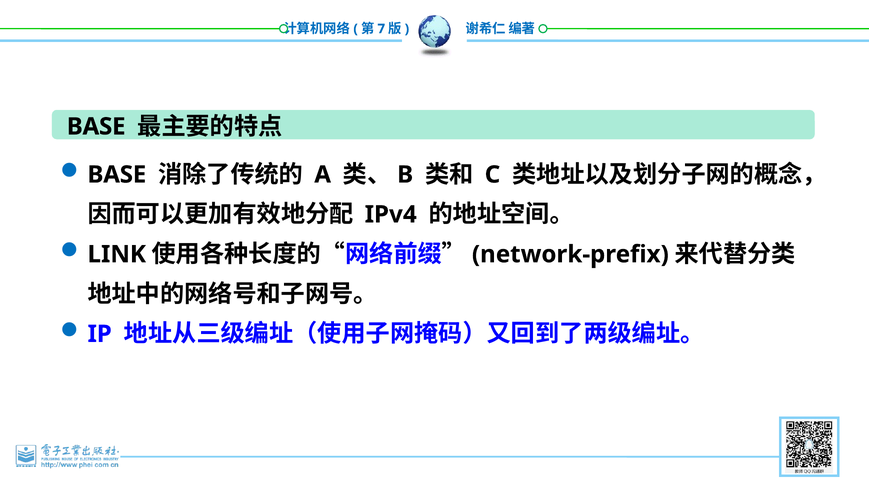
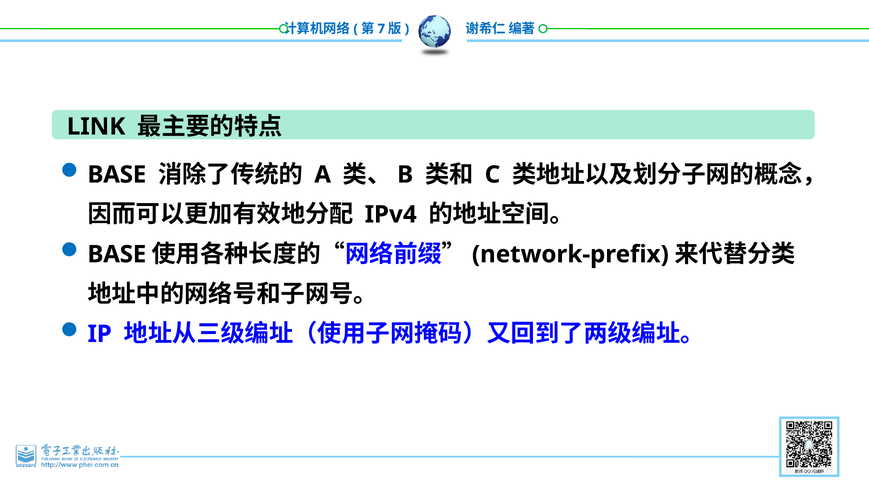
BASE: BASE -> LINK (96, 126)
LINK: LINK -> BASE (117, 254)
